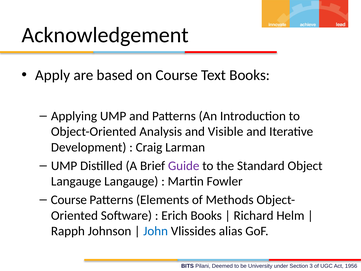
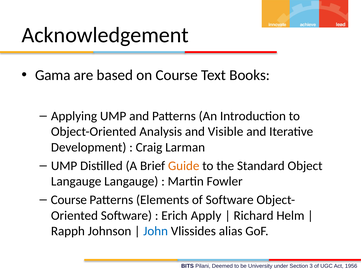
Apply: Apply -> Gama (53, 75)
Guide colour: purple -> orange (184, 166)
of Methods: Methods -> Software (230, 200)
Erich Books: Books -> Apply (206, 215)
